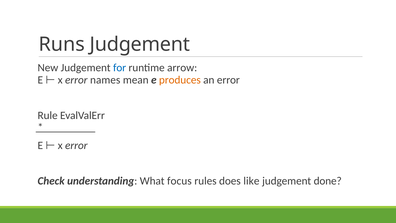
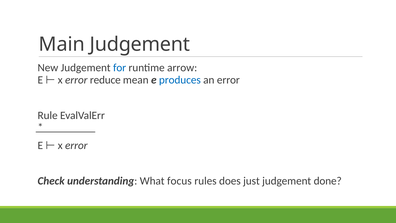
Runs: Runs -> Main (62, 44)
names: names -> reduce (105, 80)
produces colour: orange -> blue (180, 80)
like: like -> just (251, 181)
